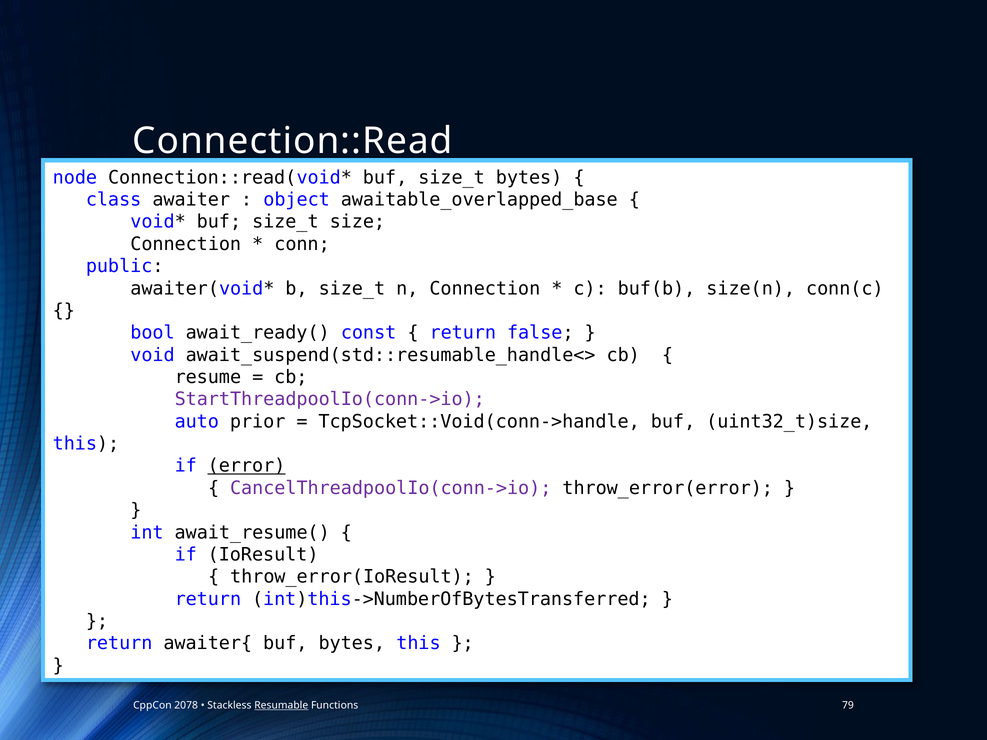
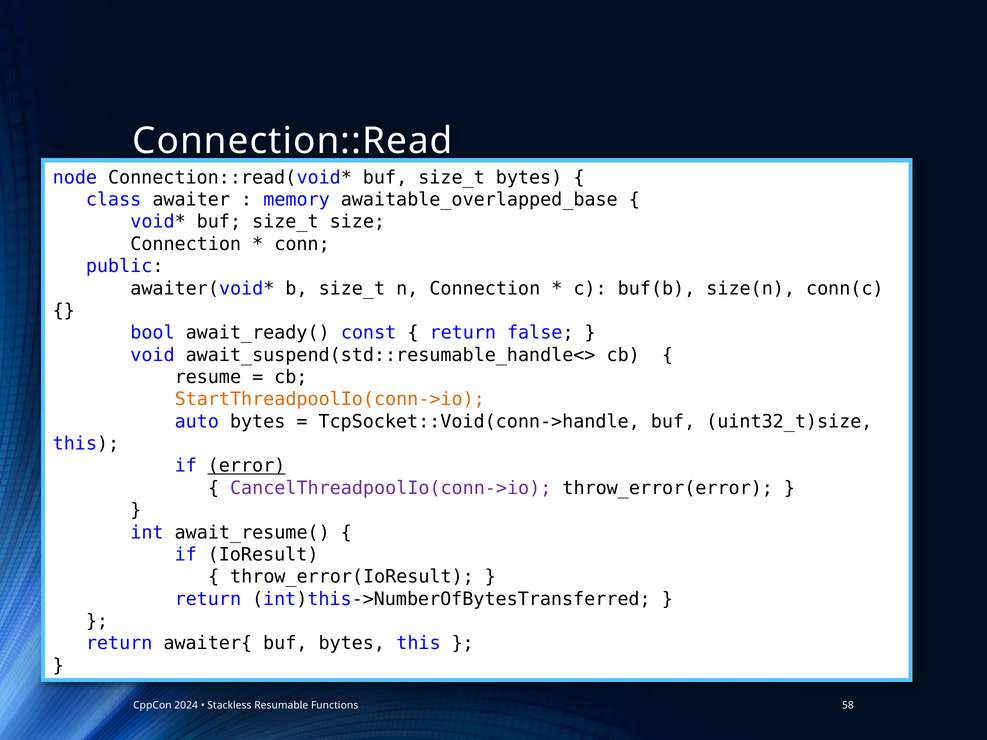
object: object -> memory (297, 200)
StartThreadpoolIo(conn->io colour: purple -> orange (330, 399)
auto prior: prior -> bytes (258, 422)
2078: 2078 -> 2024 (186, 706)
Resumable underline: present -> none (281, 706)
79: 79 -> 58 (848, 706)
